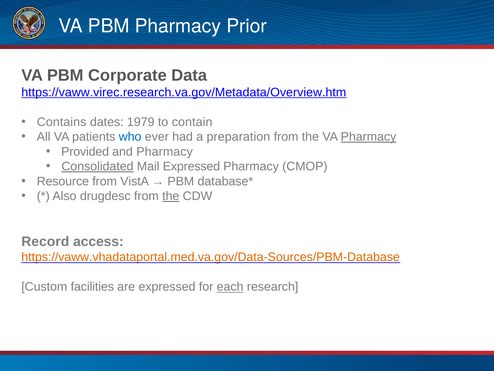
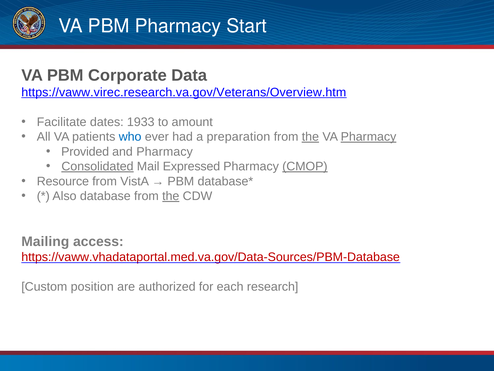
Prior: Prior -> Start (247, 26)
https://vaww.virec.research.va.gov/Metadata/Overview.htm: https://vaww.virec.research.va.gov/Metadata/Overview.htm -> https://vaww.virec.research.va.gov/Veterans/Overview.htm (184, 92)
Contains: Contains -> Facilitate (62, 122)
1979: 1979 -> 1933 (141, 122)
contain: contain -> amount (192, 122)
the underline: none -> present (310, 137)
CMOP underline: none -> present (305, 166)
drugdesc: drugdesc -> database (105, 196)
Record: Record -> Mailing (45, 241)
https://vaww.vhadataportal.med.va.gov/Data-Sources/PBM-Database colour: orange -> red (211, 257)
facilities: facilities -> position (92, 287)
are expressed: expressed -> authorized (167, 287)
each underline: present -> none (230, 287)
